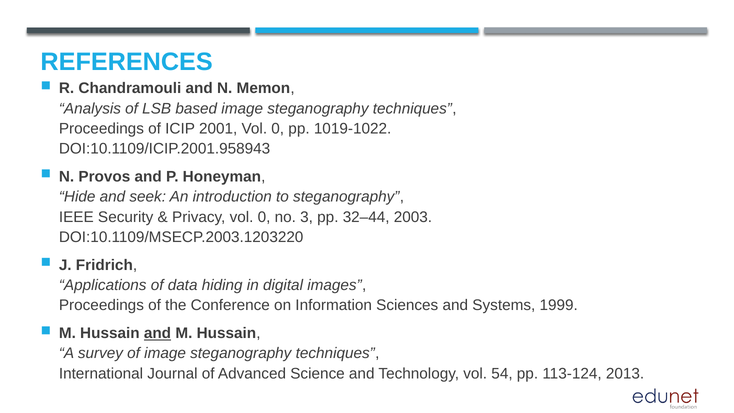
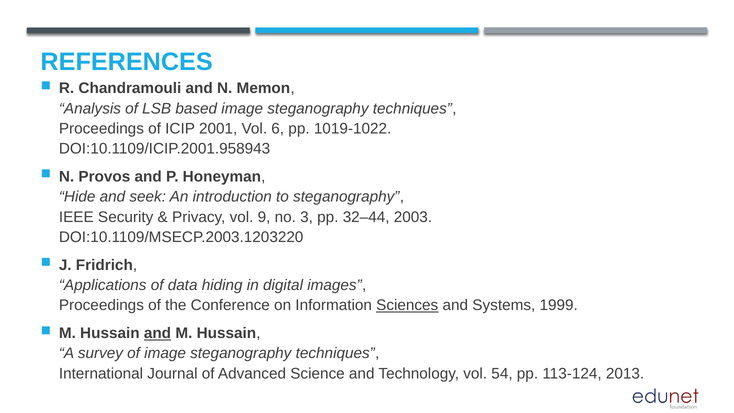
2001 Vol 0: 0 -> 6 (278, 129)
Privacy vol 0: 0 -> 9 (264, 217)
Sciences underline: none -> present (407, 305)
